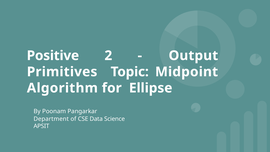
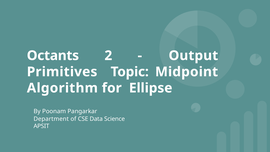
Positive: Positive -> Octants (53, 56)
